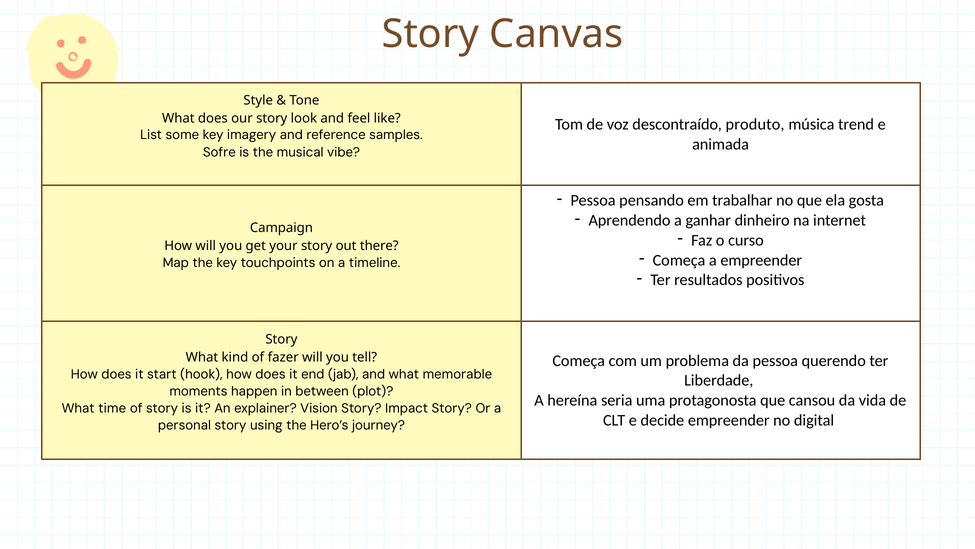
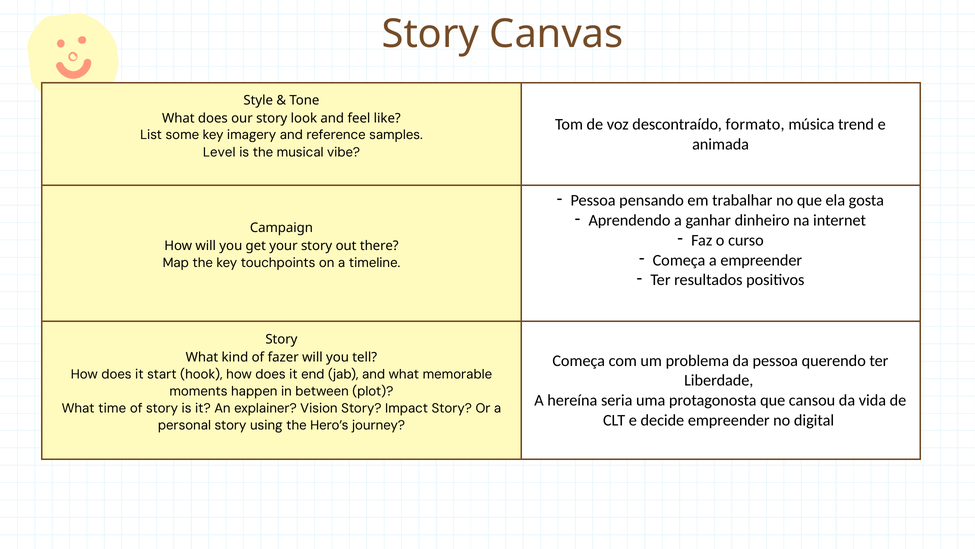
produto: produto -> formato (755, 124)
Sofre: Sofre -> Level (219, 152)
